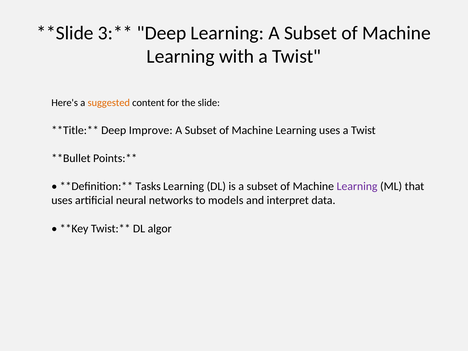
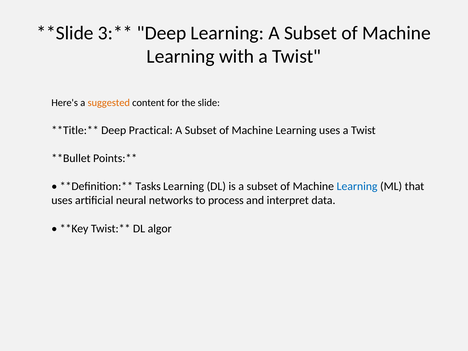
Improve: Improve -> Practical (151, 130)
Learning colour: purple -> blue (357, 186)
models: models -> process (226, 200)
